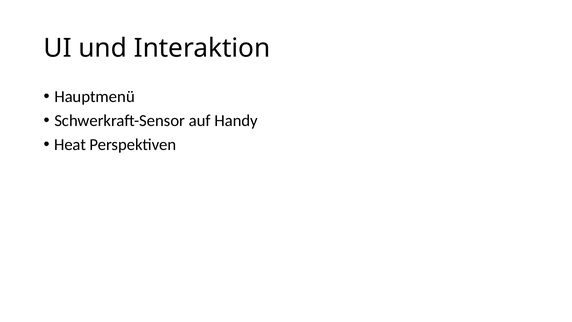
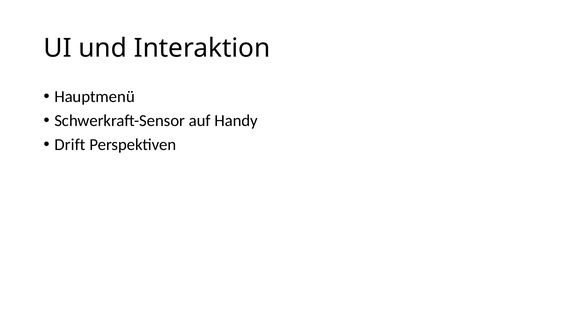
Heat: Heat -> Drift (70, 145)
